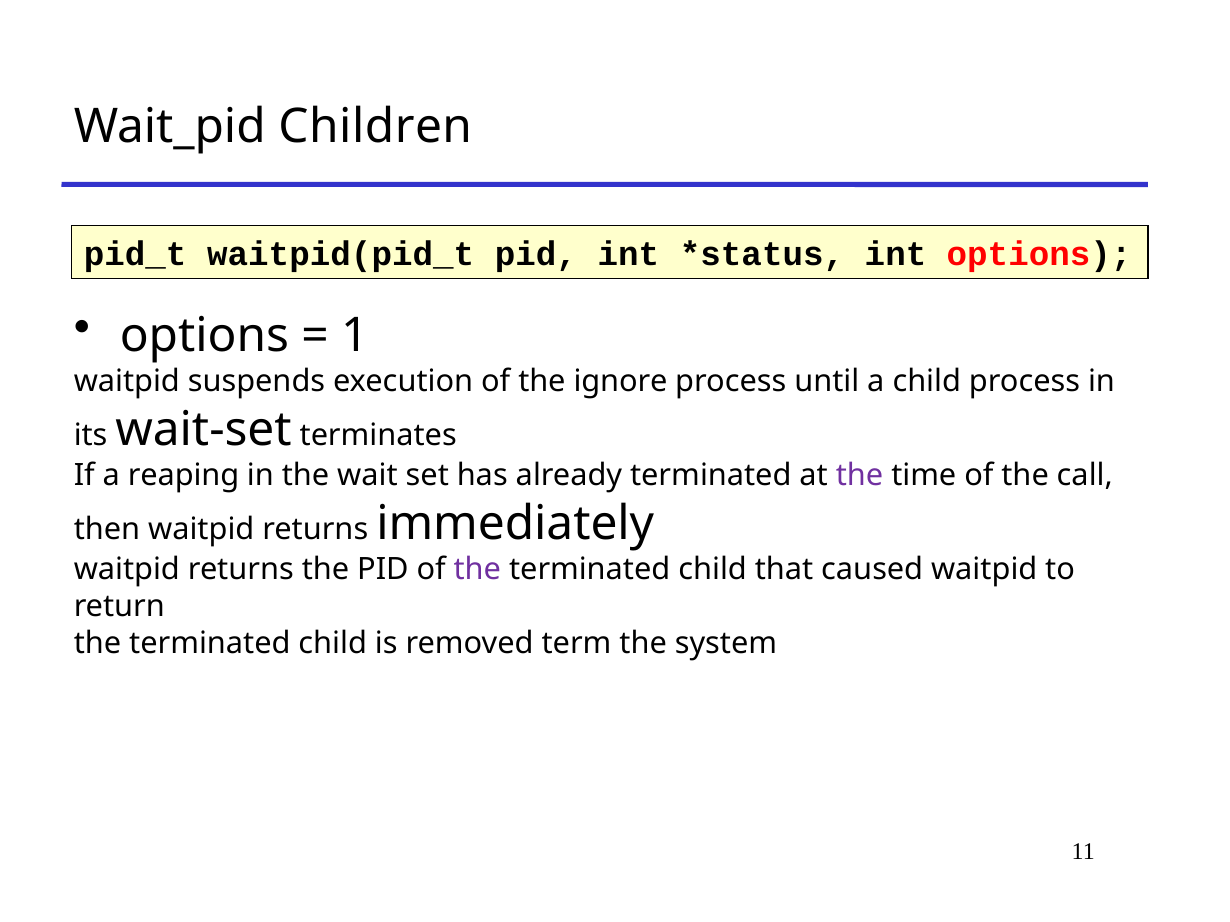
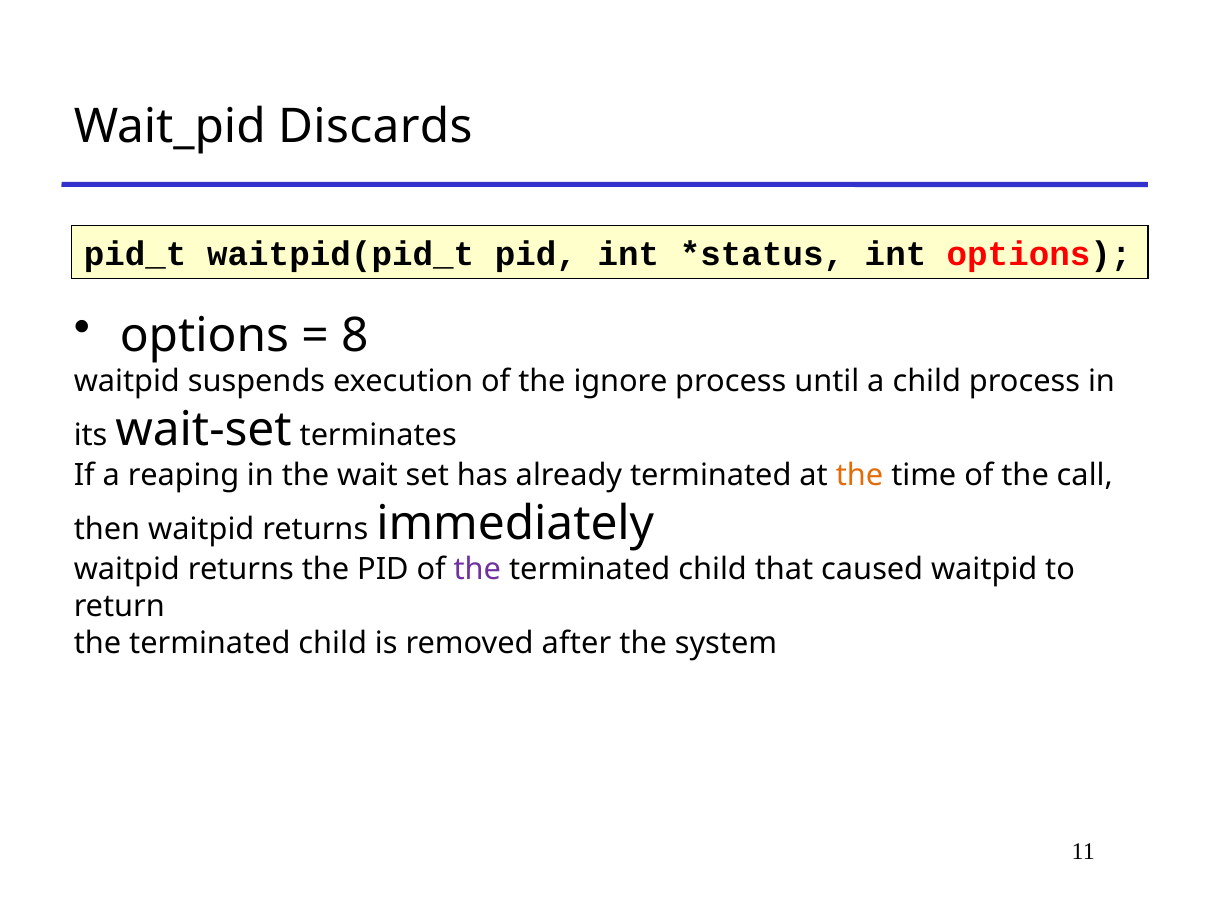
Children: Children -> Discards (375, 126)
1: 1 -> 8 (355, 335)
the colour: purple -> orange (860, 476)
term: term -> after (576, 644)
